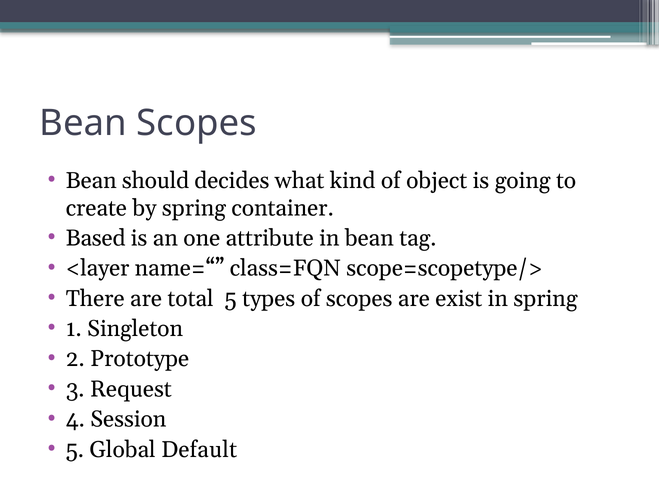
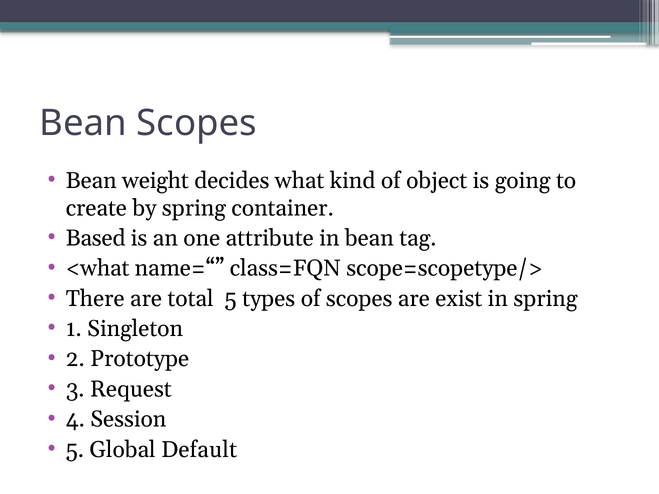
should: should -> weight (156, 181)
<layer: <layer -> <what (98, 269)
